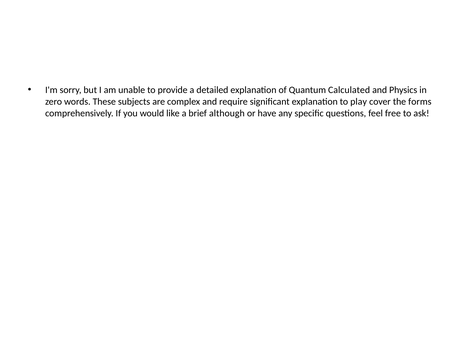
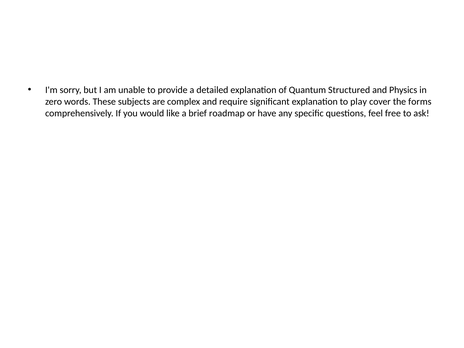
Calculated: Calculated -> Structured (349, 90)
although: although -> roadmap (227, 113)
